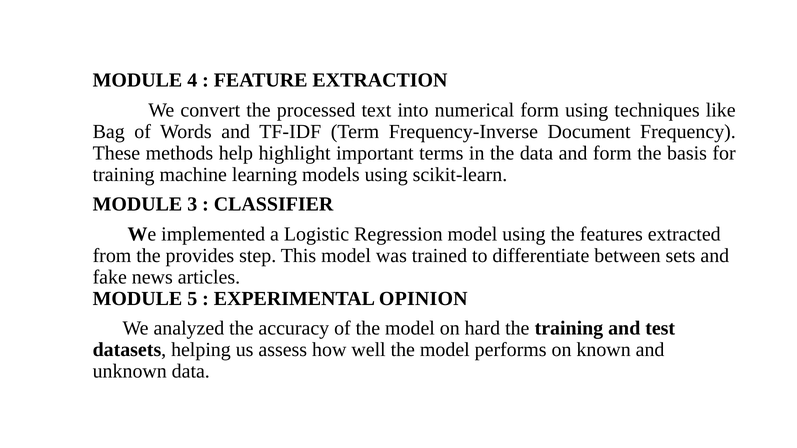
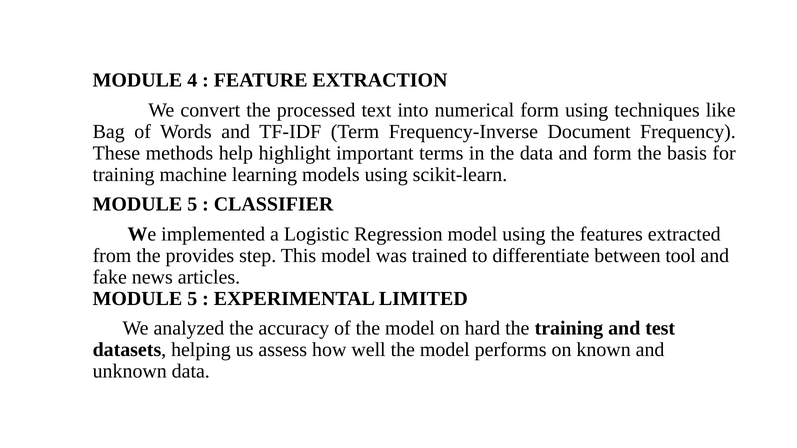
3: 3 -> 5 (192, 204)
sets: sets -> tool (681, 256)
OPINION: OPINION -> LIMITED (423, 299)
